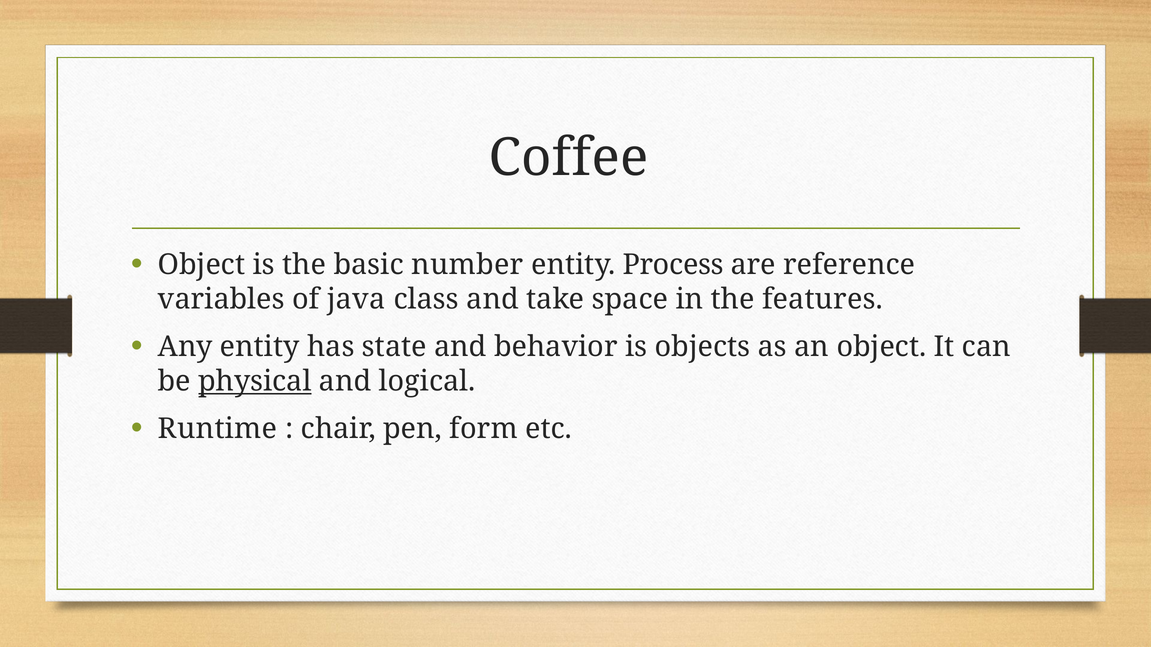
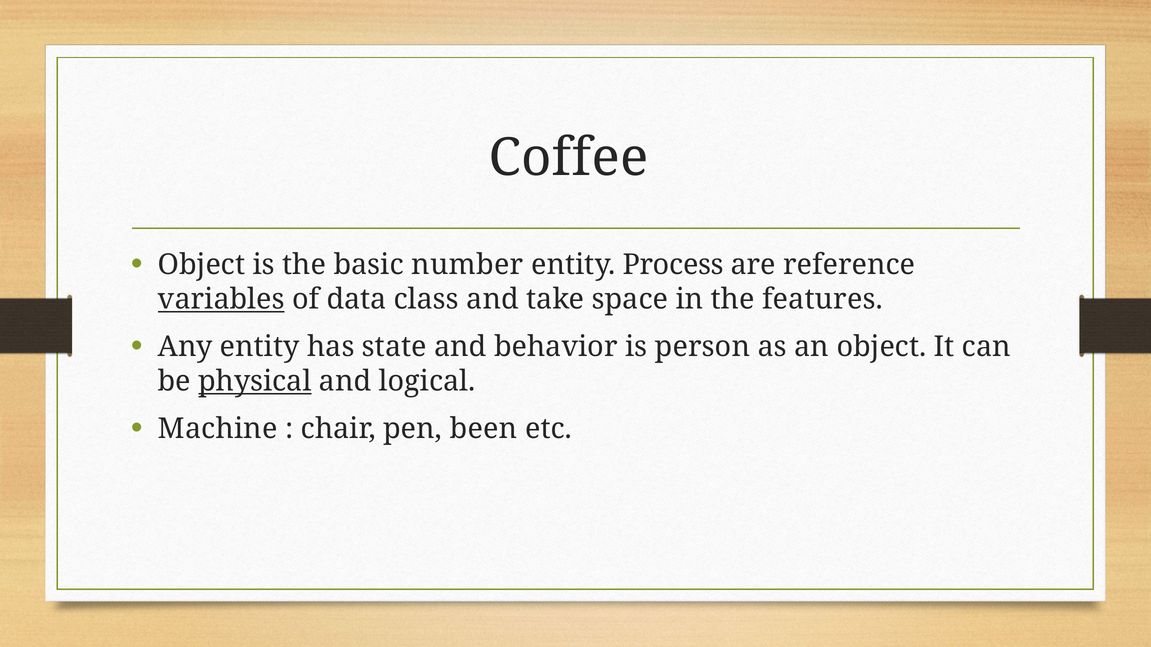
variables underline: none -> present (221, 300)
java: java -> data (357, 300)
objects: objects -> person (702, 347)
Runtime: Runtime -> Machine (218, 429)
form: form -> been (484, 429)
